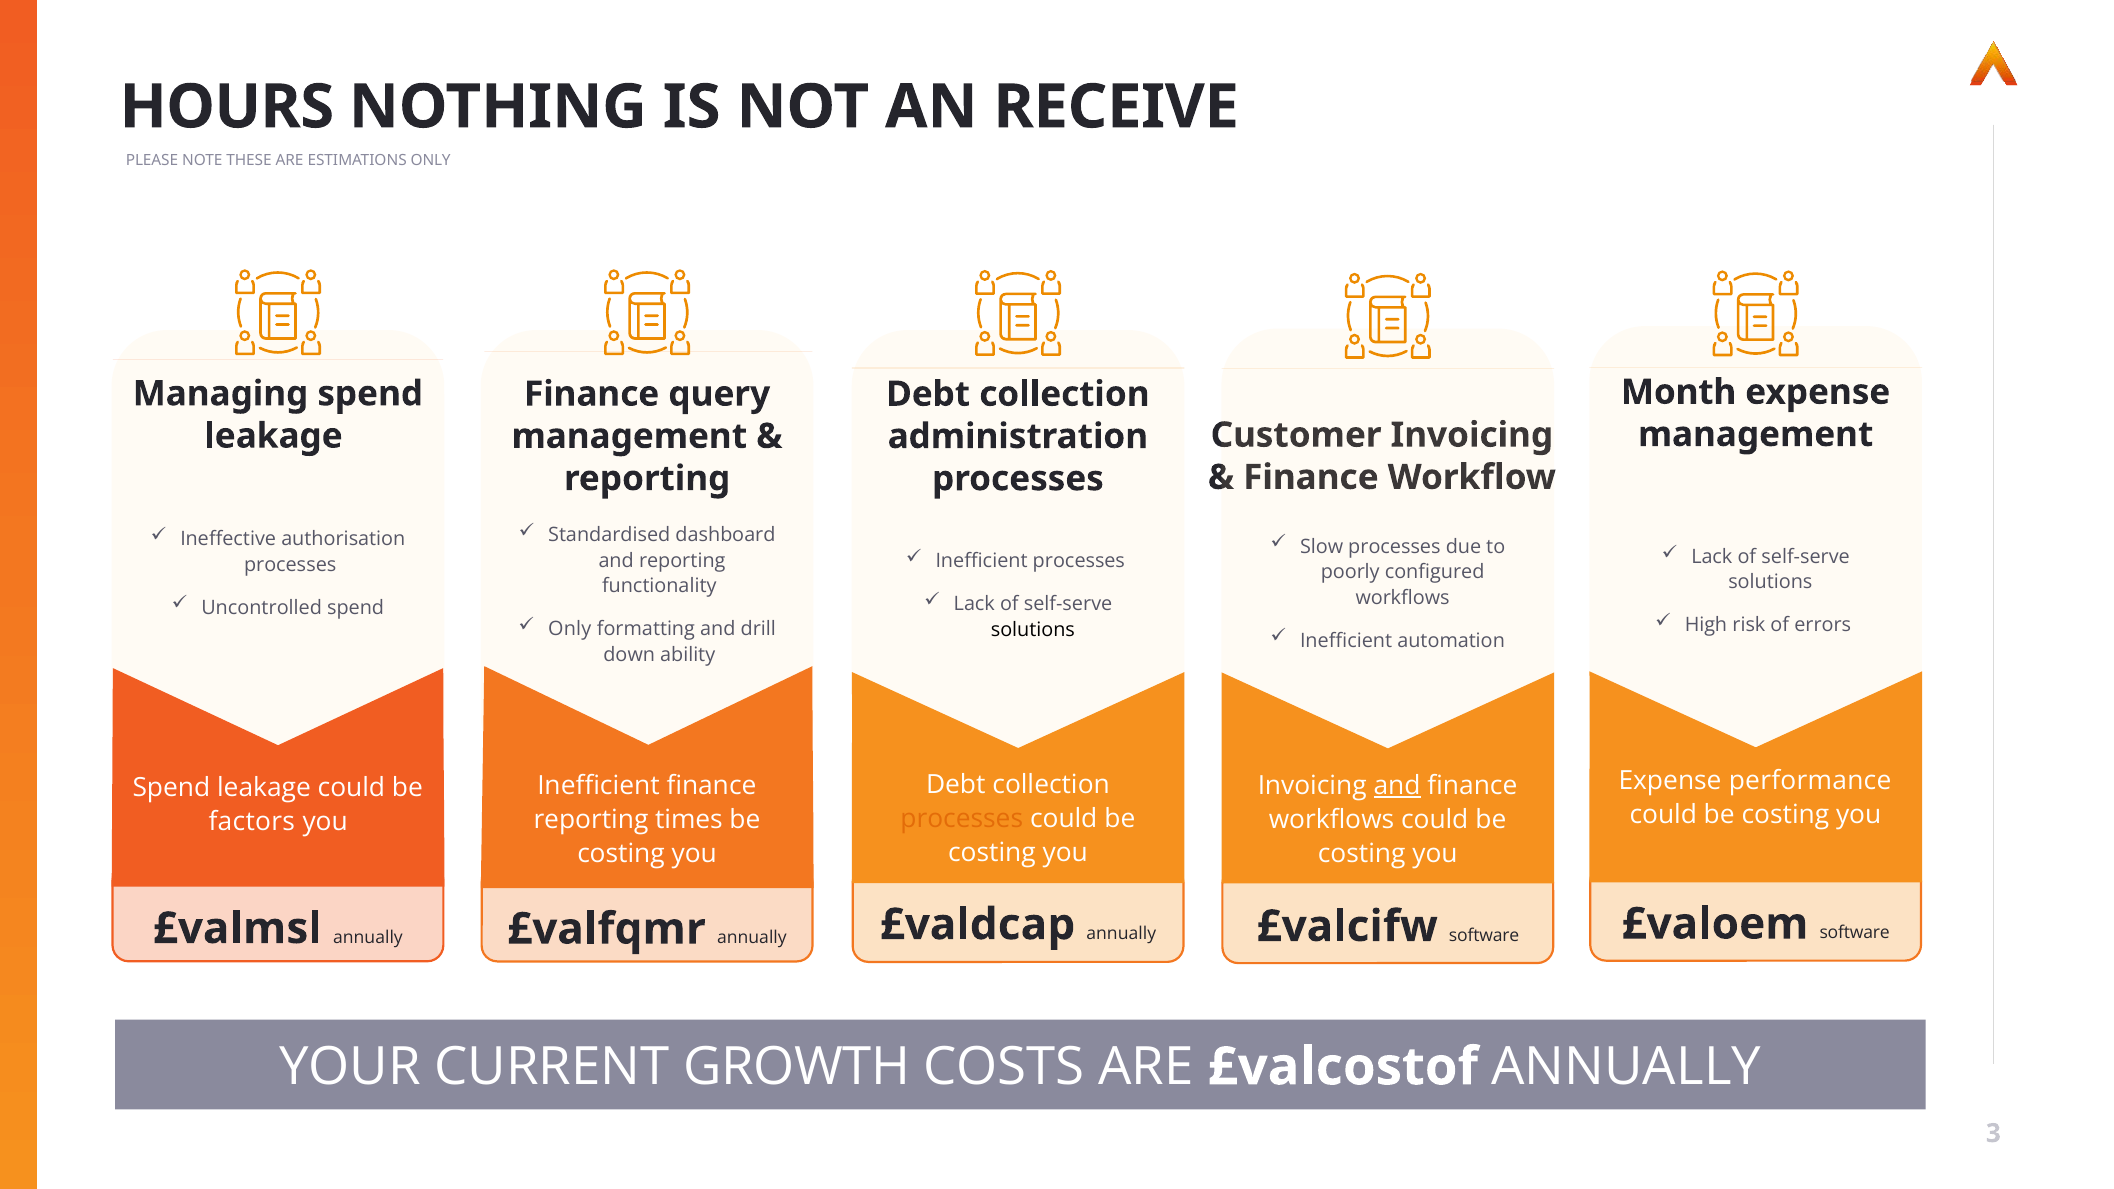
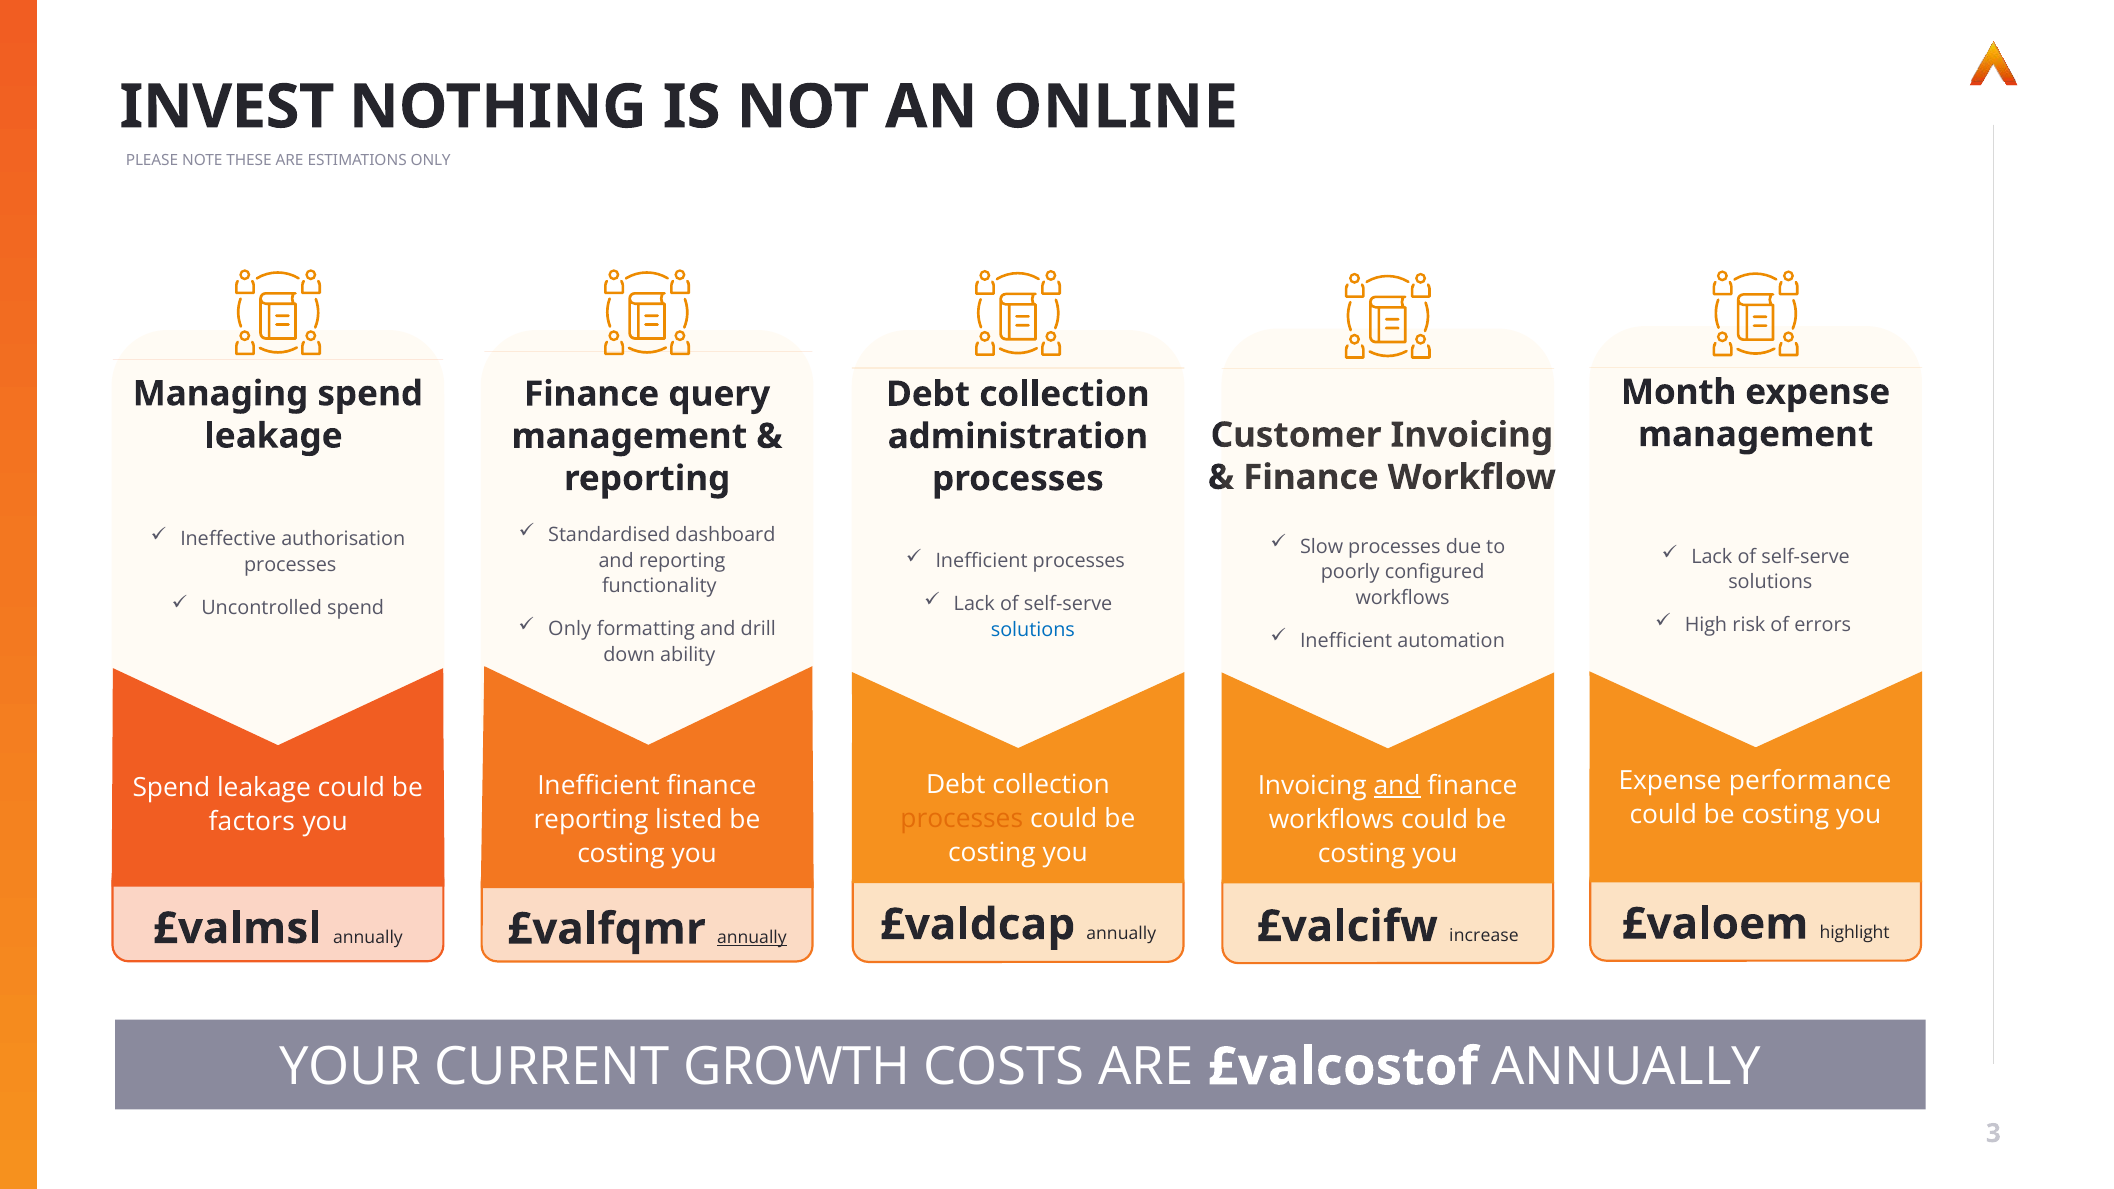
HOURS: HOURS -> INVEST (227, 107)
RECEIVE: RECEIVE -> ONLINE (1116, 107)
solutions colour: black -> blue (1033, 630)
times: times -> listed (689, 820)
£valoem software: software -> highlight (1855, 933)
£valcifw software: software -> increase (1484, 935)
annually underline: none -> present (752, 938)
